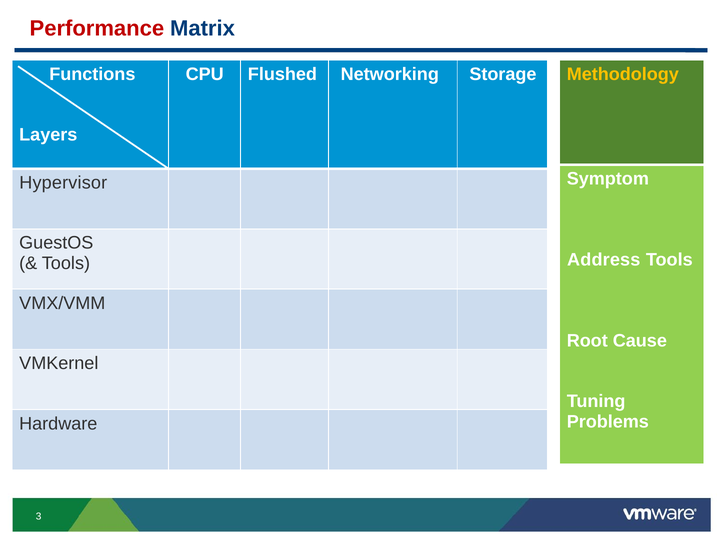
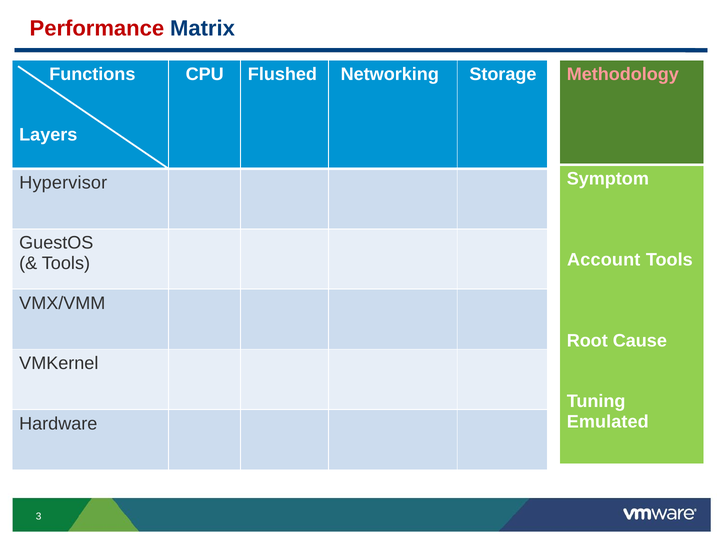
Methodology colour: yellow -> pink (623, 74)
Address: Address -> Account (604, 259)
Problems: Problems -> Emulated (608, 421)
